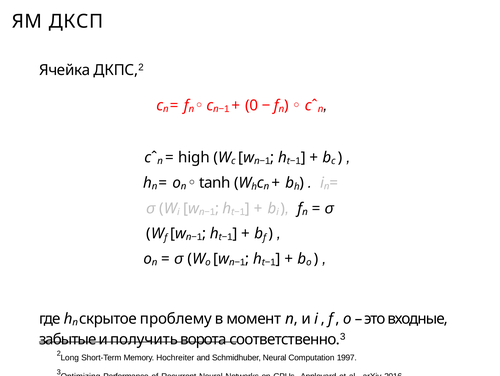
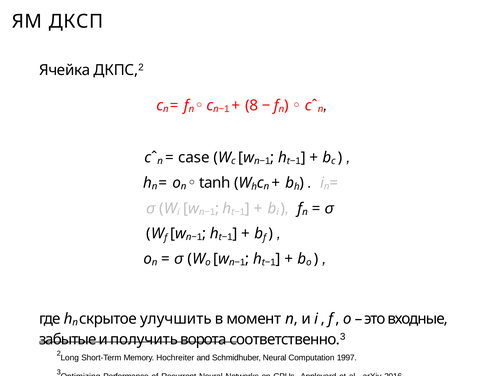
0: 0 -> 8 (252, 105)
high: high -> case (194, 157)
проблему: проблему -> улучшить (176, 318)
